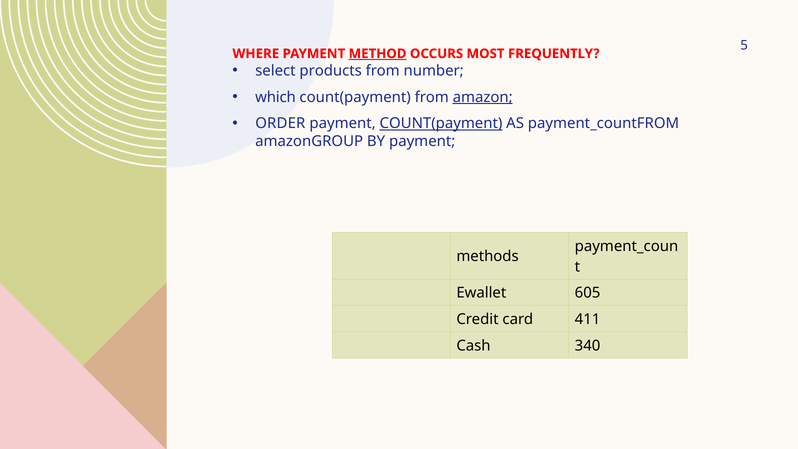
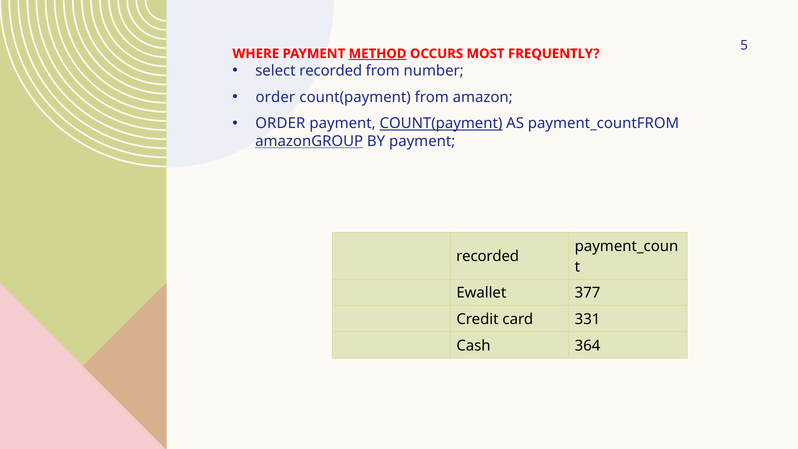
select products: products -> recorded (331, 71)
which: which -> order (275, 97)
amazon underline: present -> none (483, 97)
amazonGROUP underline: none -> present (309, 141)
methods: methods -> recorded (488, 256)
605: 605 -> 377 (588, 293)
411: 411 -> 331 (588, 319)
340: 340 -> 364 (588, 346)
